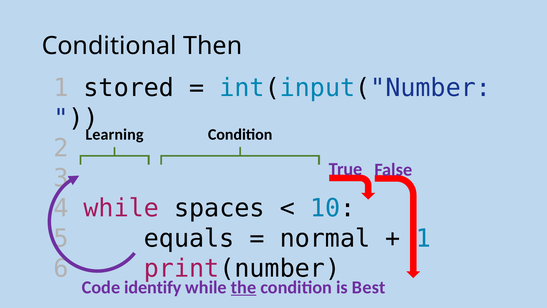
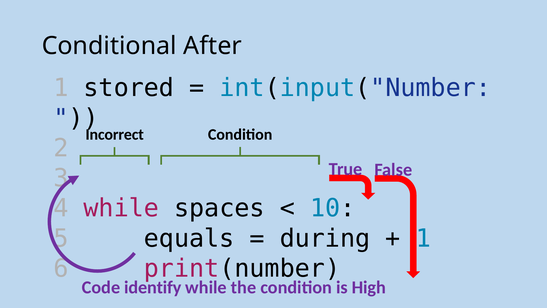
Then: Then -> After (213, 46)
Learning: Learning -> Incorrect (115, 135)
normal: normal -> during (325, 238)
the underline: present -> none (244, 287)
Best: Best -> High (369, 287)
